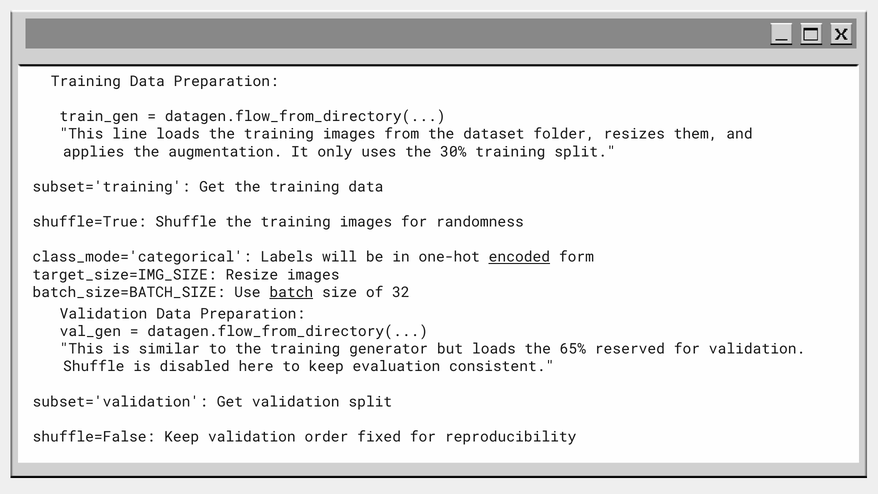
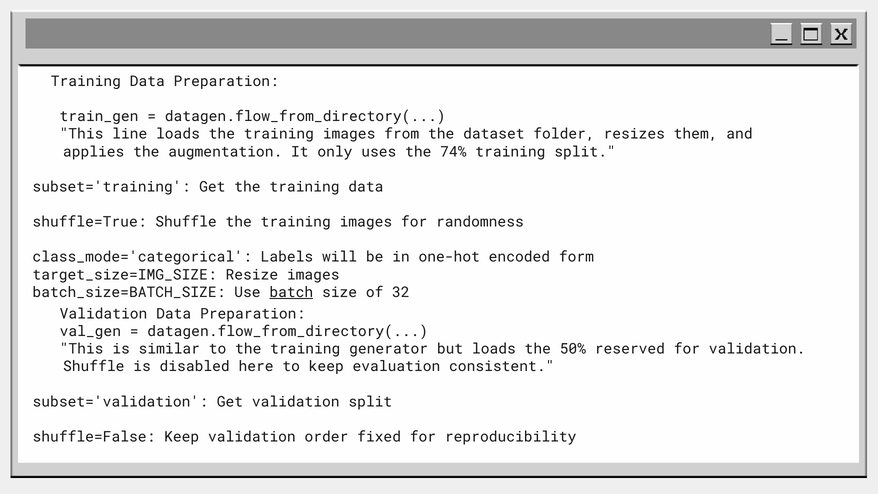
30%: 30% -> 74% (453, 152)
encoded underline: present -> none (519, 257)
65%: 65% -> 50% (573, 349)
